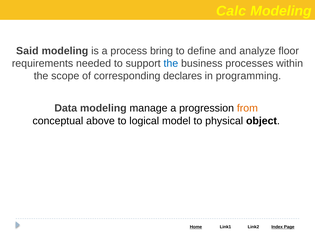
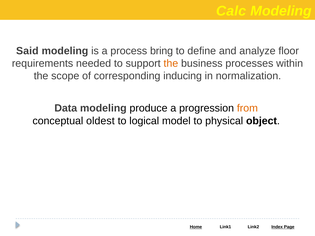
the colour: blue -> orange (171, 64)
declares: declares -> inducing (183, 76)
programming: programming -> normalization (248, 76)
manage: manage -> produce (149, 108)
above: above -> oldest (100, 121)
